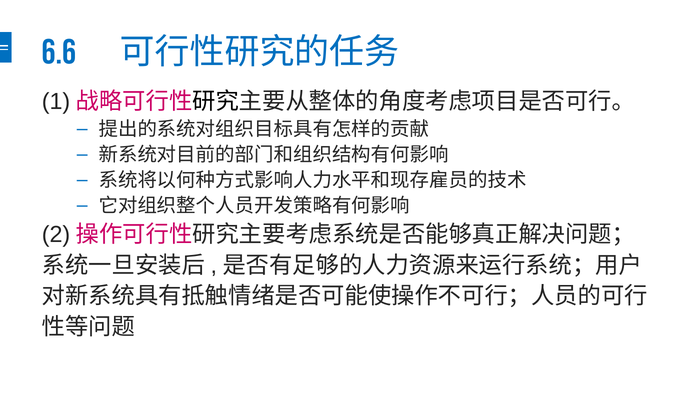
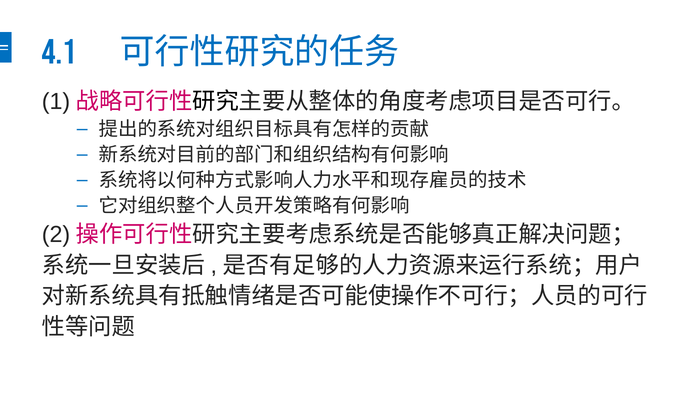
6.6: 6.6 -> 4.1 (59, 52)
